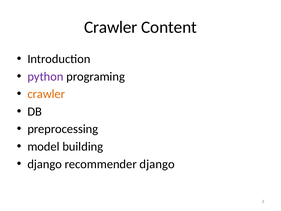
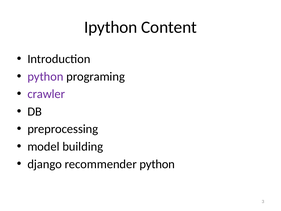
Crawler: Crawler -> Ipython (111, 27)
crawler colour: orange -> purple (46, 94)
recommender django: django -> python (157, 164)
